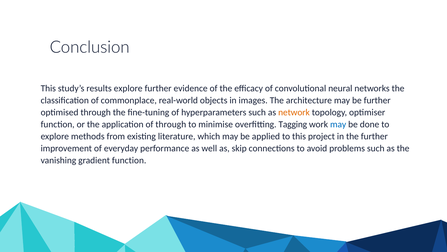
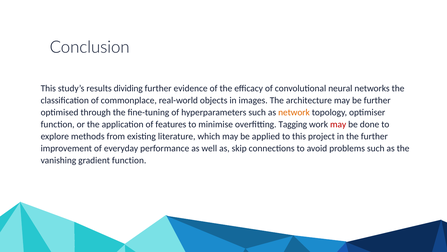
results explore: explore -> dividing (128, 88)
of through: through -> features (171, 124)
may colour: blue -> red (338, 124)
